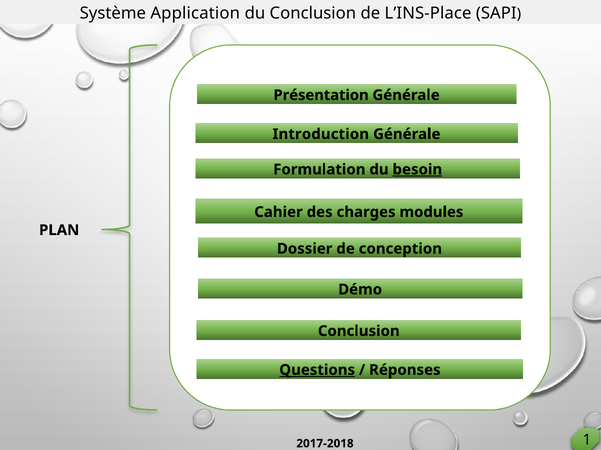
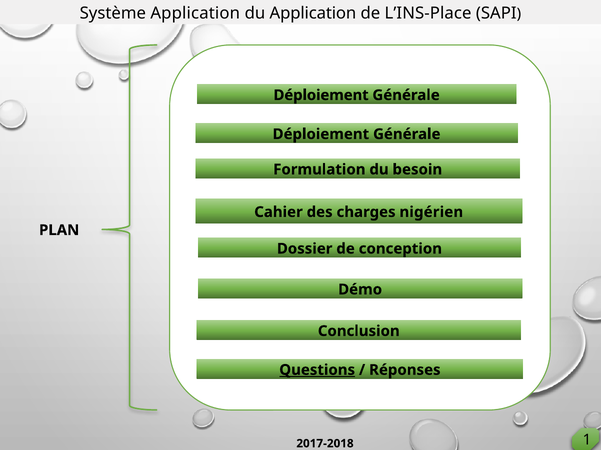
du Conclusion: Conclusion -> Application (313, 13)
Présentation: Présentation -> Déploiement (321, 95)
Introduction: Introduction -> Déploiement (321, 134)
besoin underline: present -> none (417, 170)
modules: modules -> nigérien (431, 212)
